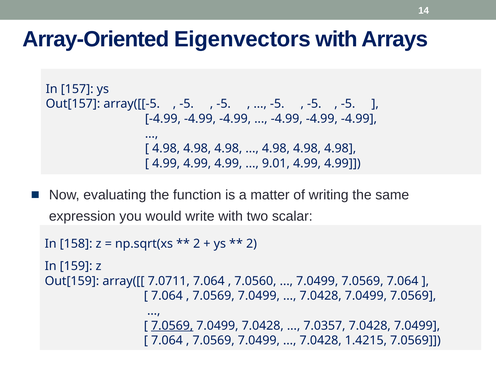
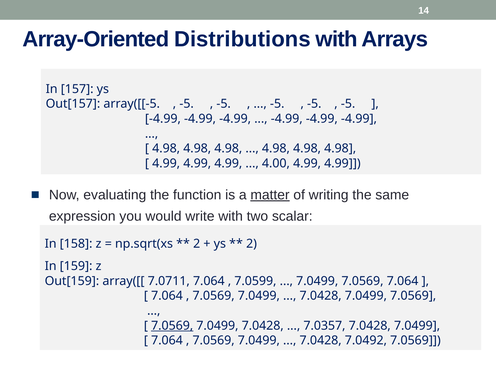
Eigenvectors: Eigenvectors -> Distributions (242, 39)
9.01: 9.01 -> 4.00 (276, 163)
matter underline: none -> present (270, 195)
7.0560: 7.0560 -> 7.0599 (255, 281)
1.4215: 1.4215 -> 7.0492 (366, 340)
